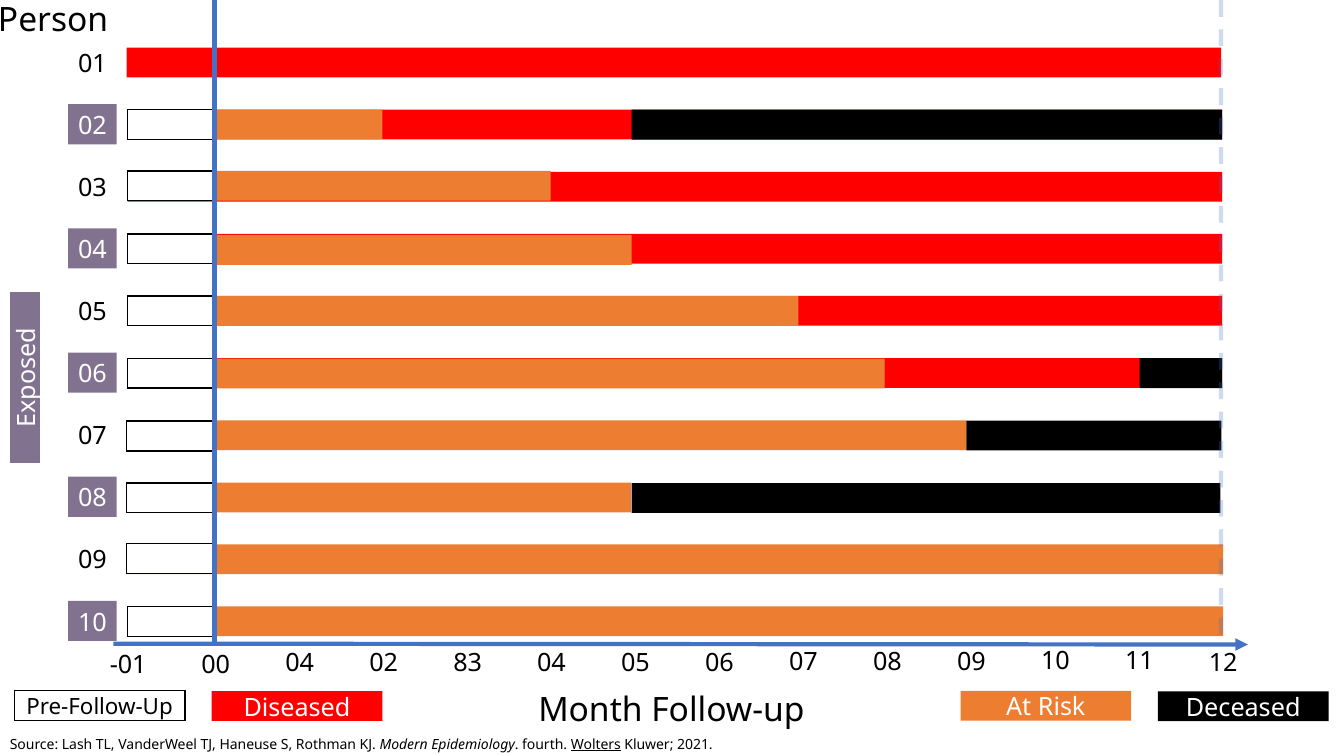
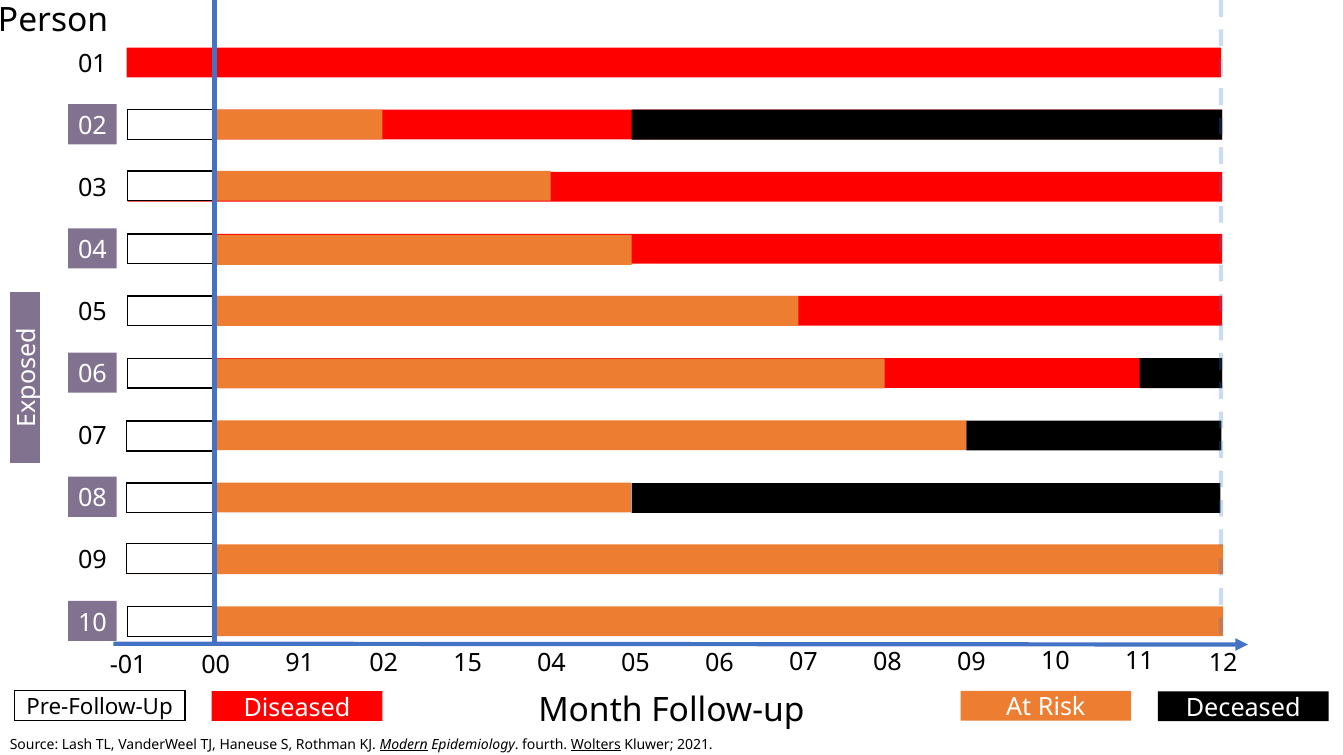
-01 04: 04 -> 91 (300, 664)
83: 83 -> 15 (468, 664)
Modern underline: none -> present (404, 745)
